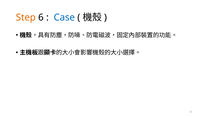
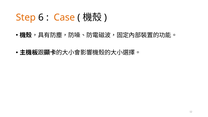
Case colour: blue -> orange (64, 17)
